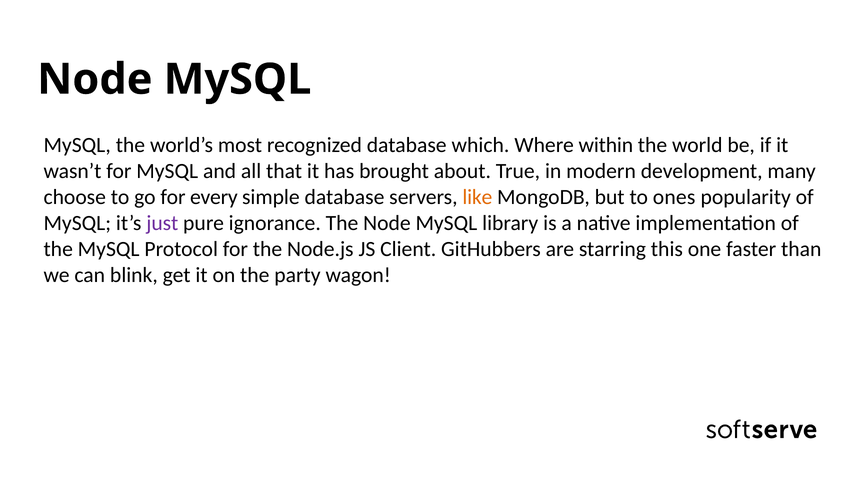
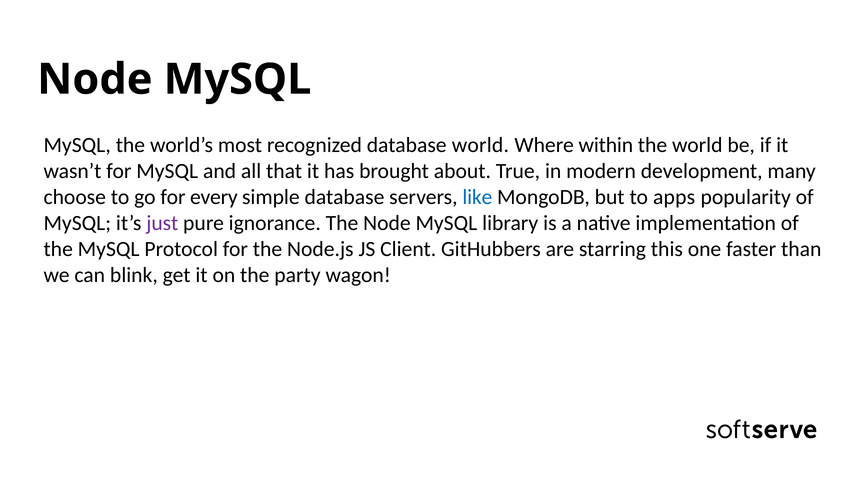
database which: which -> world (480, 145)
like colour: orange -> blue (477, 197)
ones: ones -> apps (674, 197)
